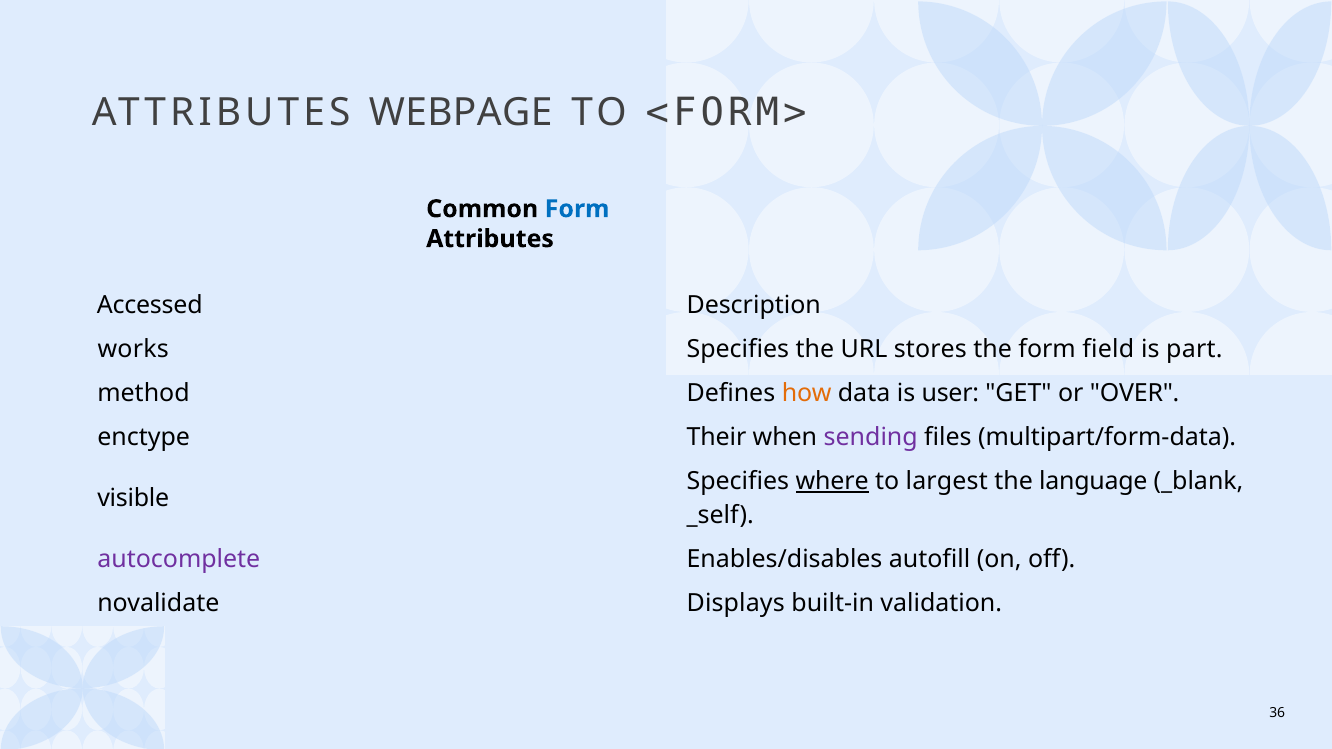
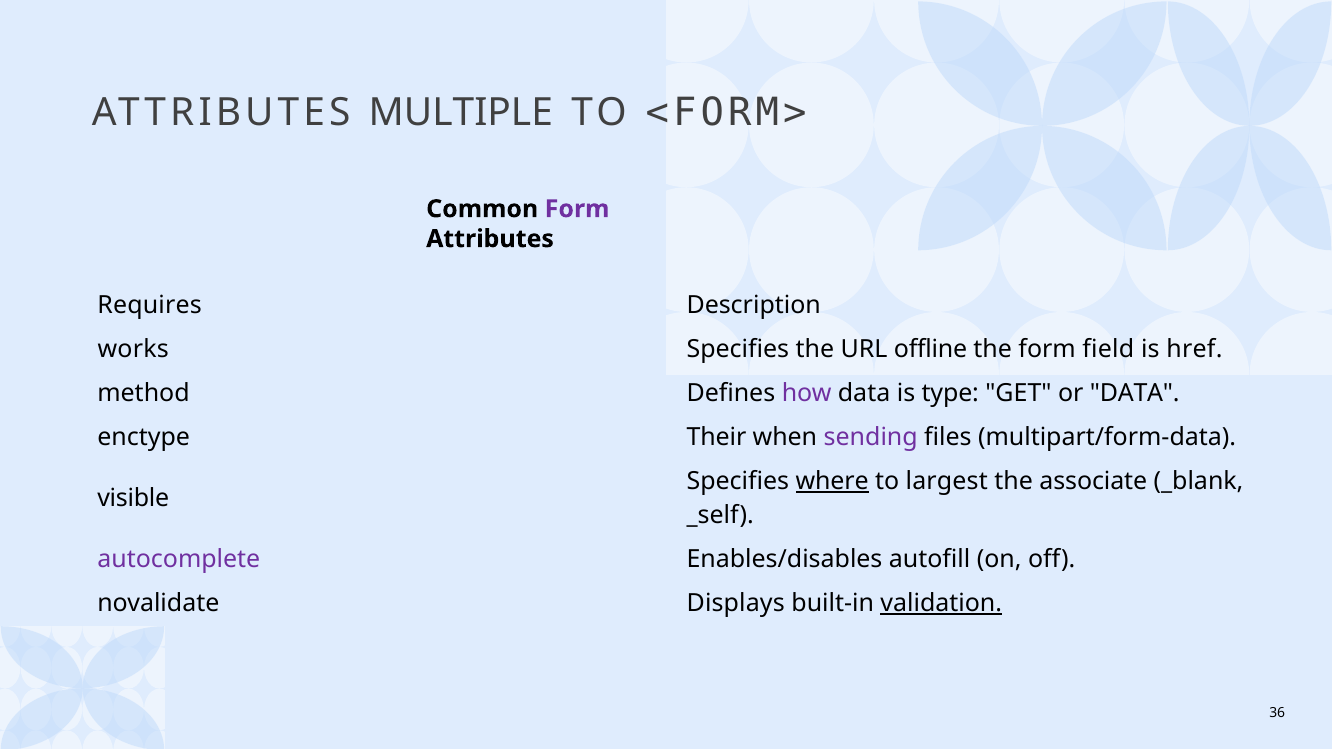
WEBPAGE: WEBPAGE -> MULTIPLE (461, 113)
Form colour: blue -> purple (577, 209)
Accessed: Accessed -> Requires (150, 305)
stores: stores -> offline (931, 349)
part: part -> href (1194, 349)
how colour: orange -> purple (807, 393)
user: user -> type (950, 393)
or OVER: OVER -> DATA (1135, 393)
language: language -> associate (1093, 481)
validation underline: none -> present (941, 603)
